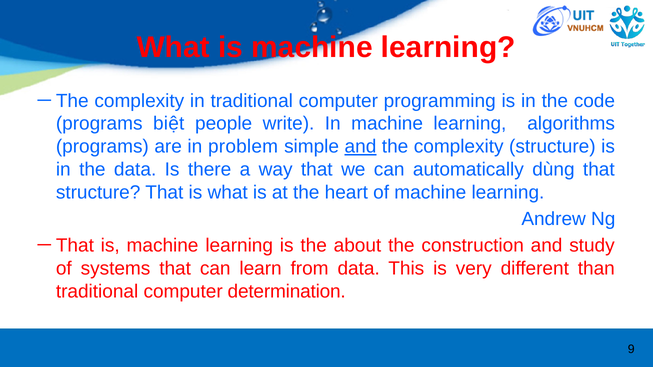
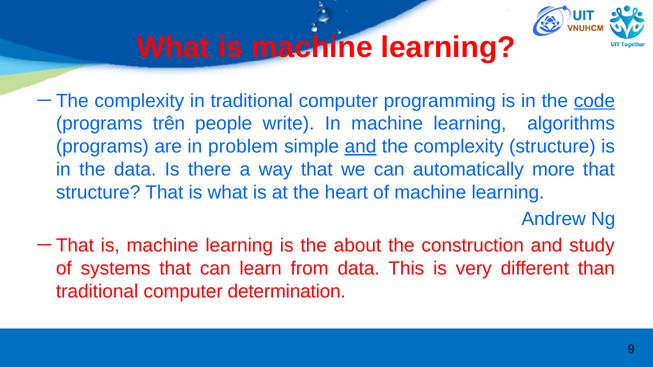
code underline: none -> present (594, 101)
biệt: biệt -> trên (169, 124)
dùng: dùng -> more (554, 170)
